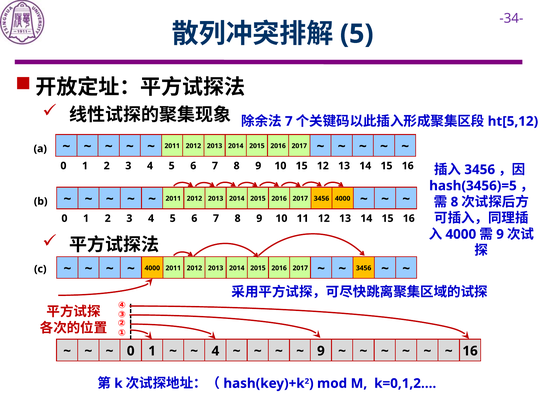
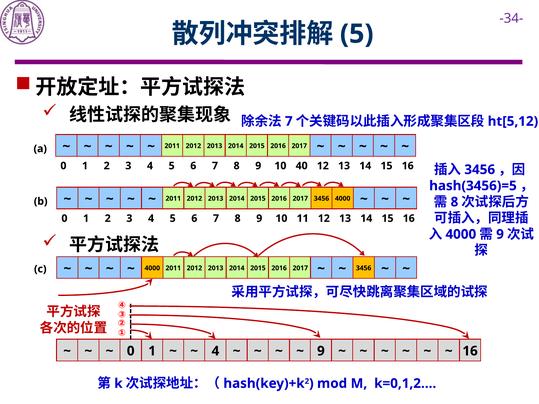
10 15: 15 -> 40 (302, 166)
